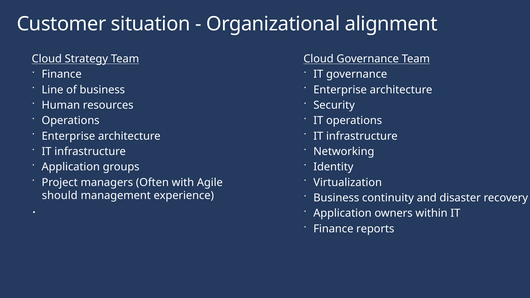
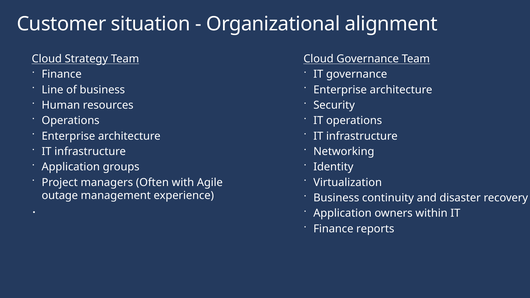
should: should -> outage (60, 196)
